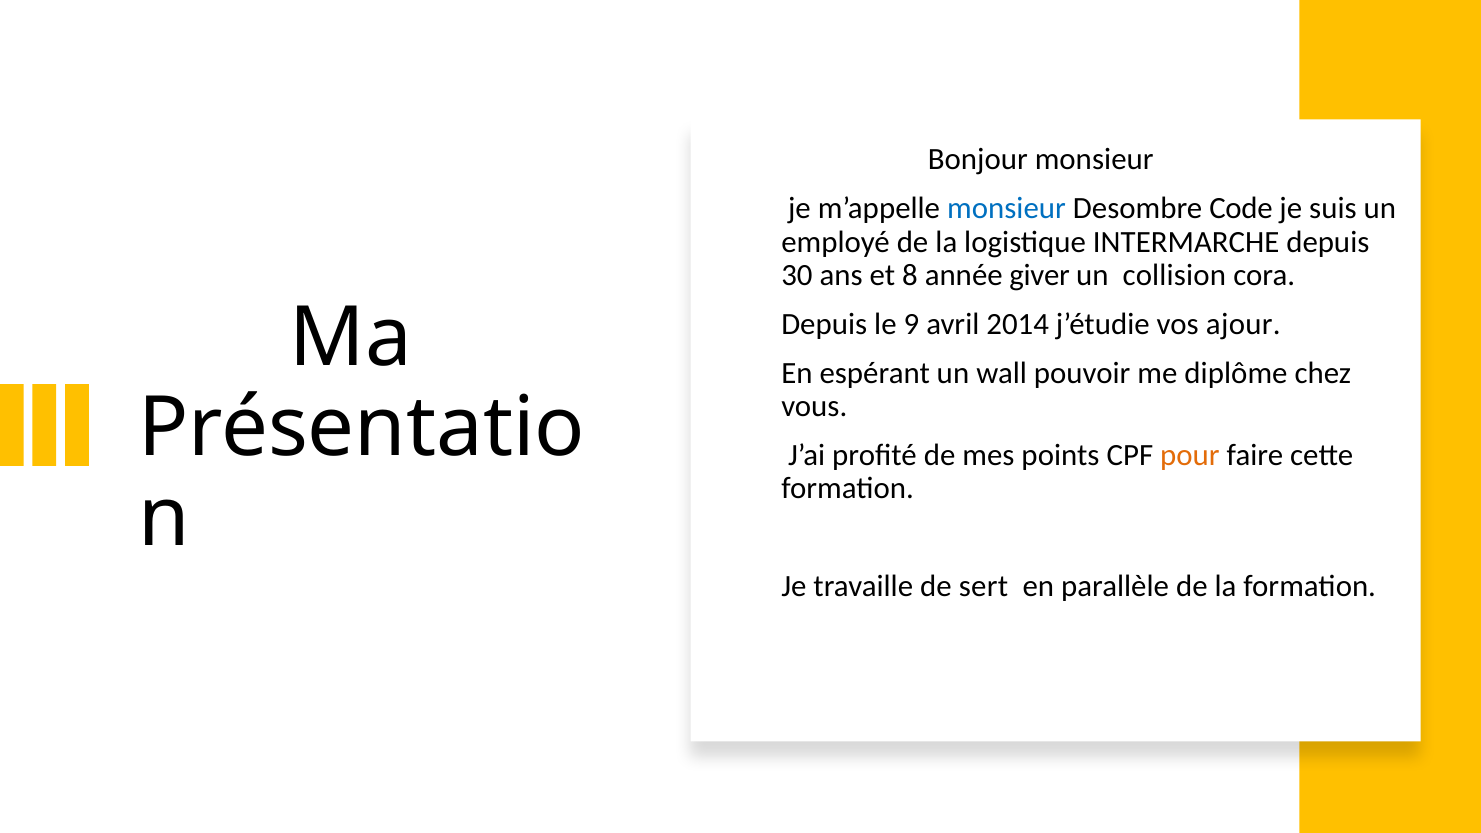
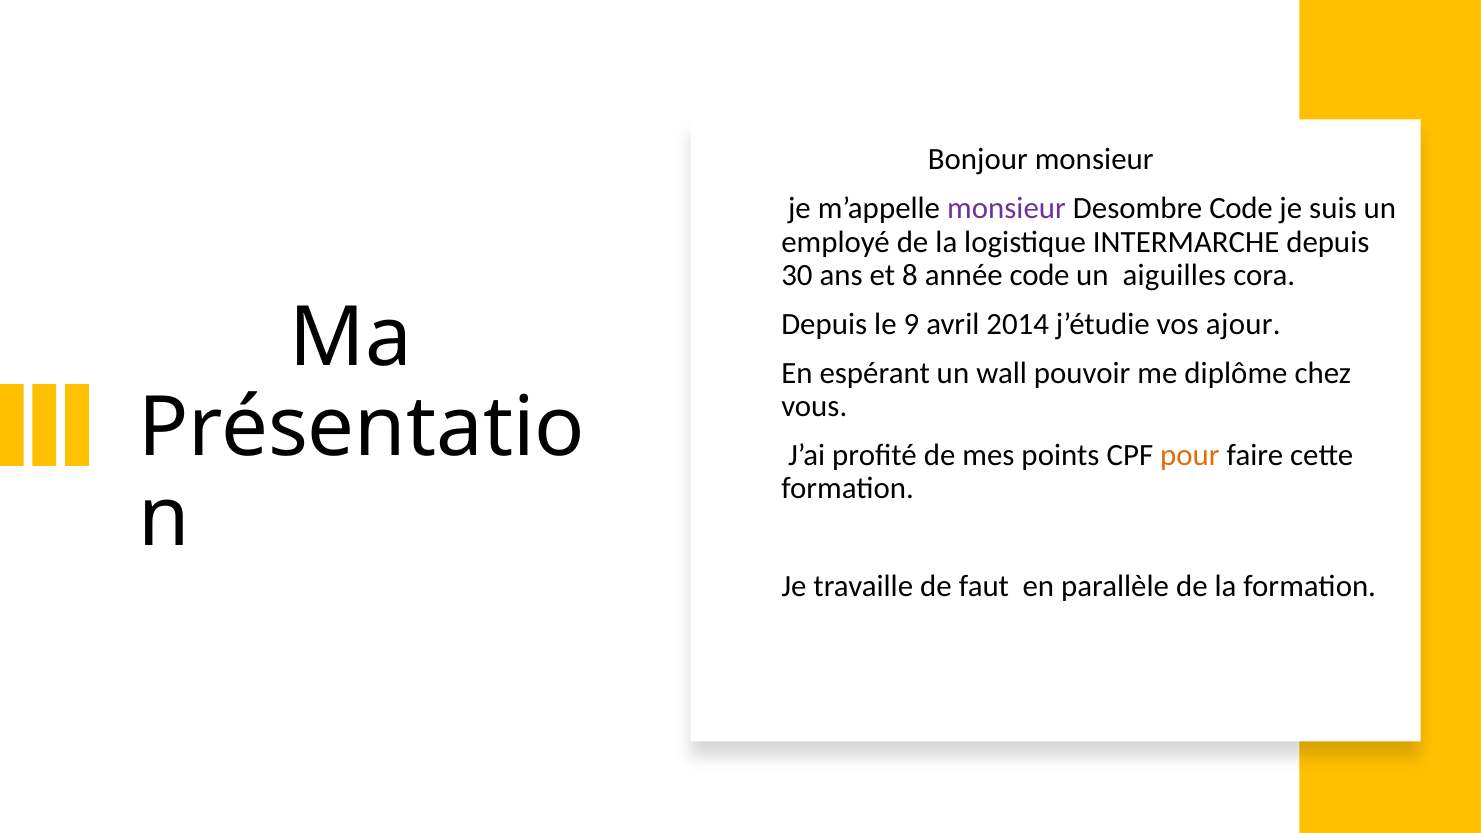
monsieur colour: blue -> purple (1007, 209)
année giver: giver -> code (1040, 275)
collision: collision -> aiguilles (1174, 275)
sert: sert -> faut (984, 586)
